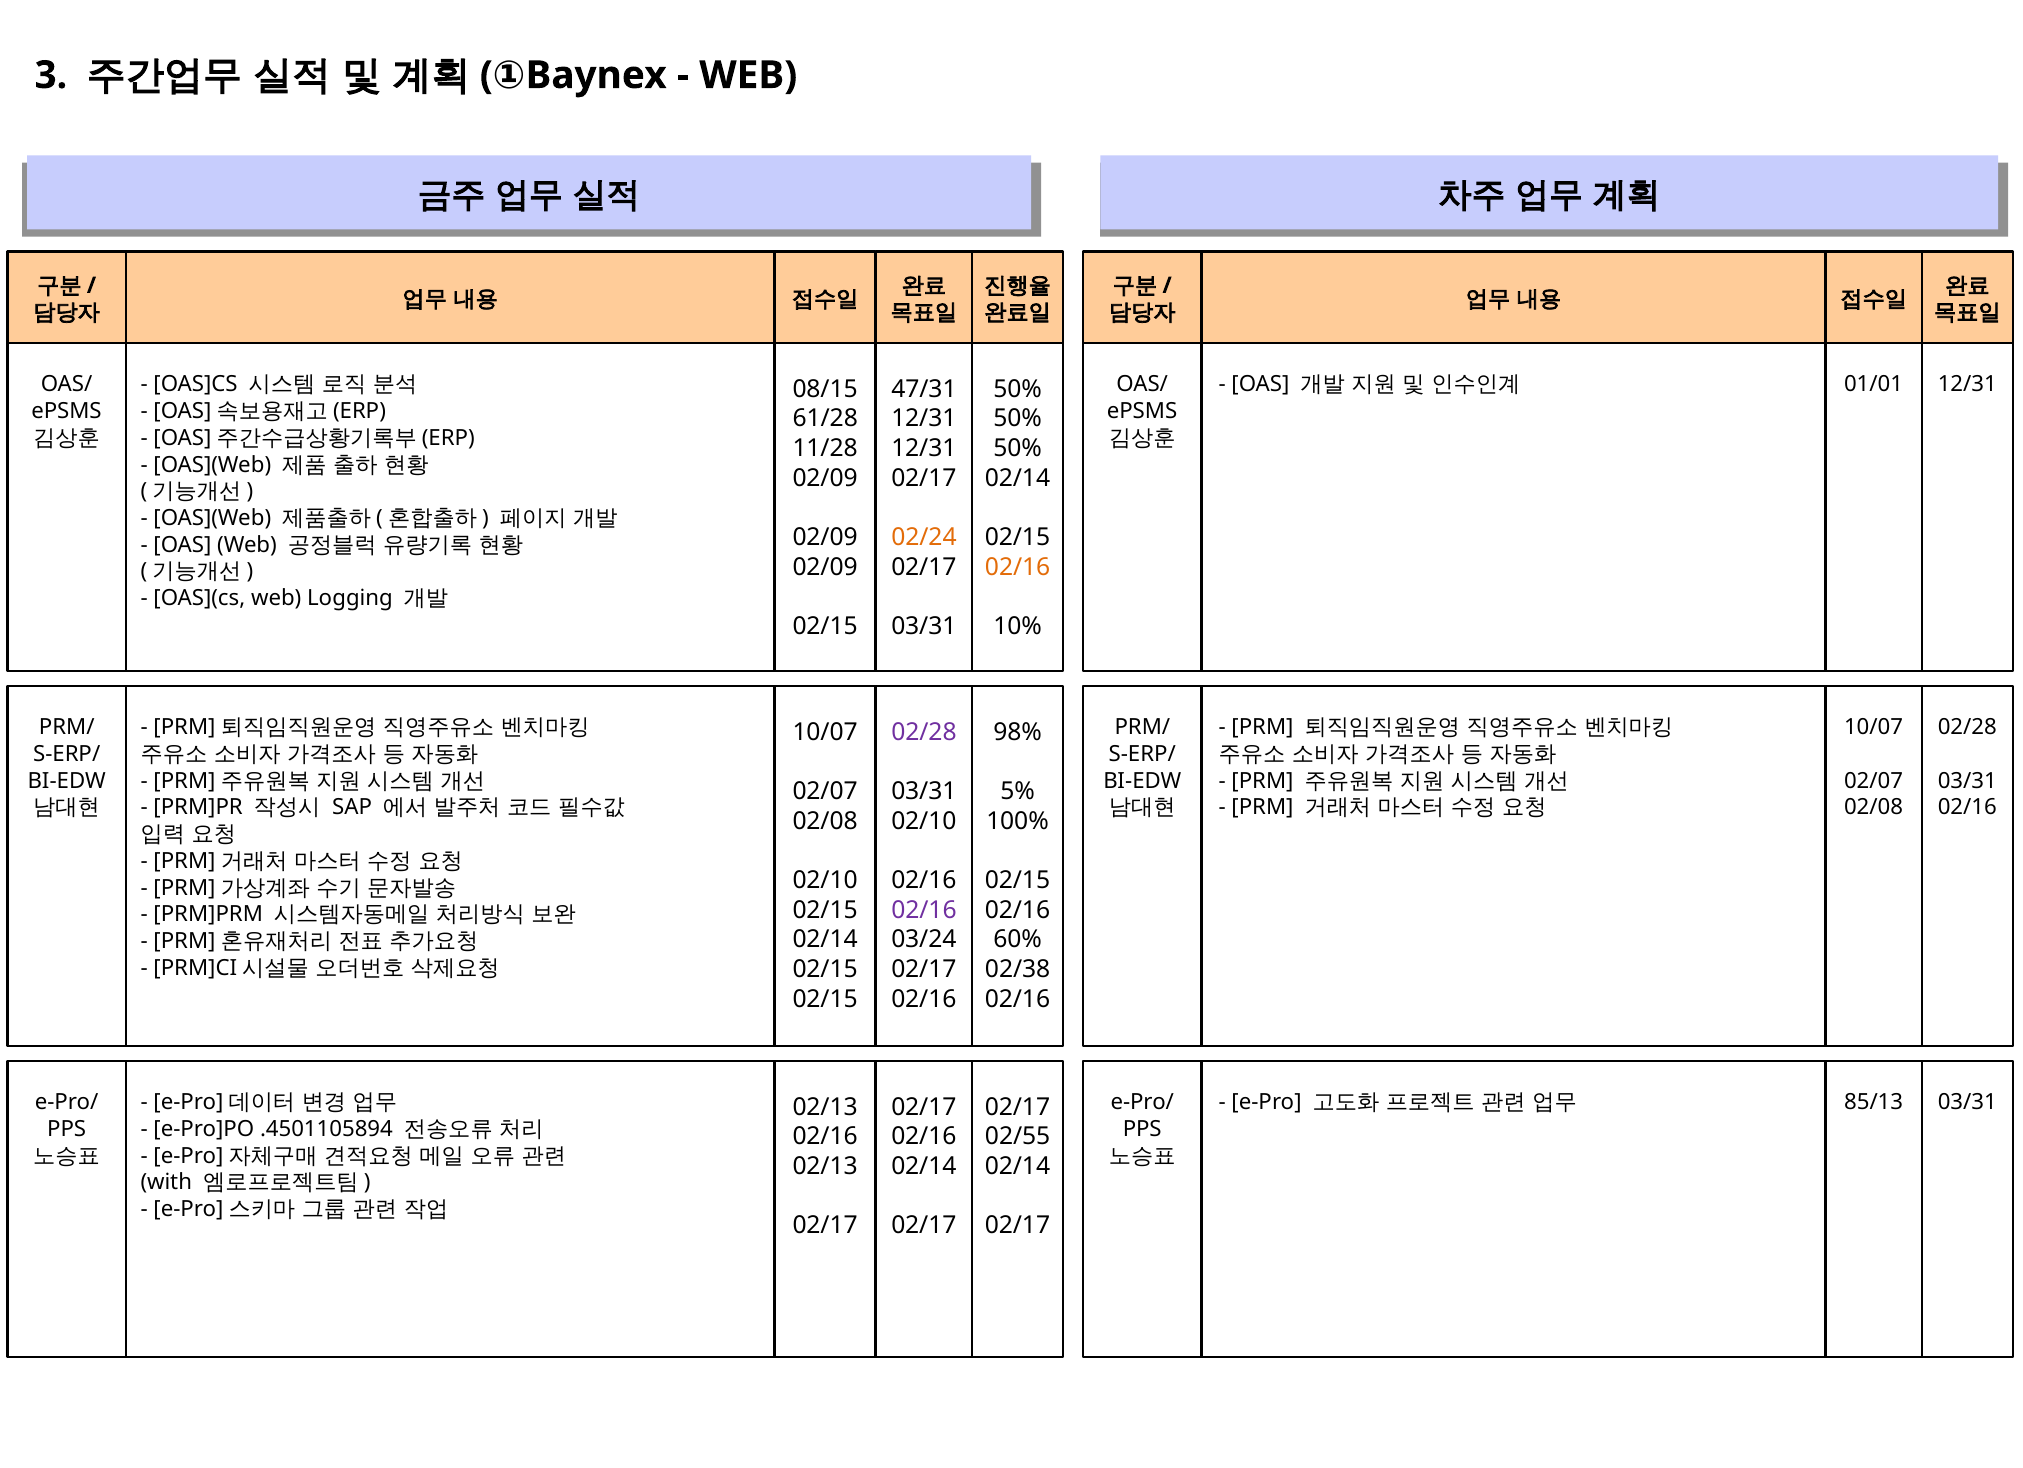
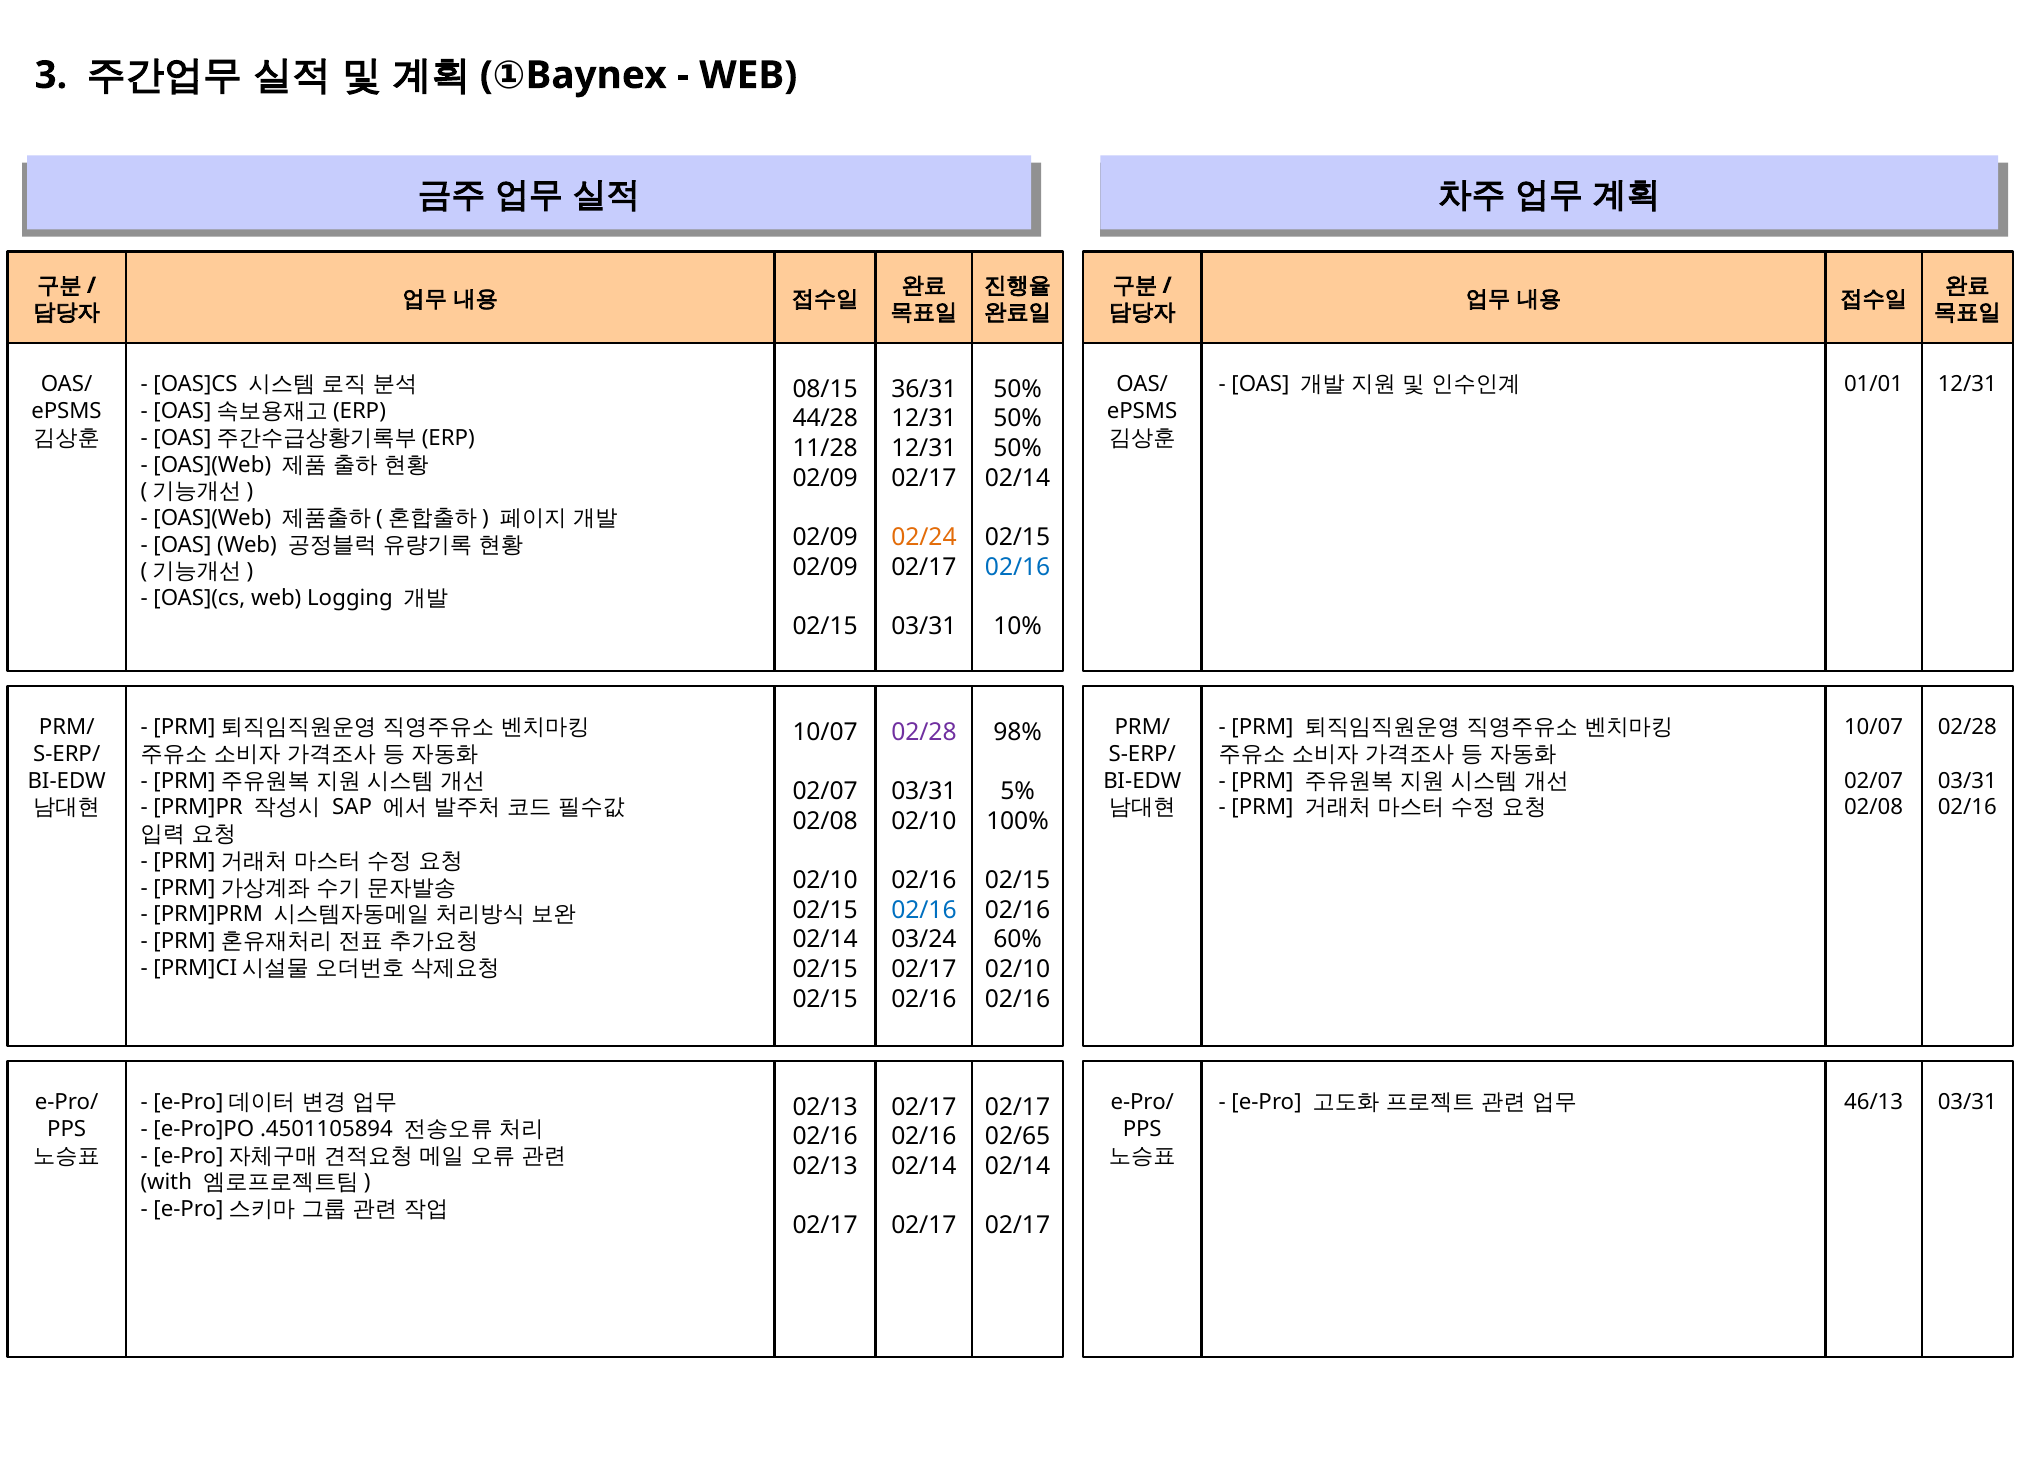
47/31: 47/31 -> 36/31 (924, 389)
61/28: 61/28 -> 44/28 (825, 419)
02/16 colour: orange -> blue (1018, 567)
02/16 colour: purple -> blue (924, 910)
02/38: 02/38 -> 02/10 (1018, 969)
85/13: 85/13 -> 46/13 (1874, 1102)
02/55: 02/55 -> 02/65 (1018, 1137)
